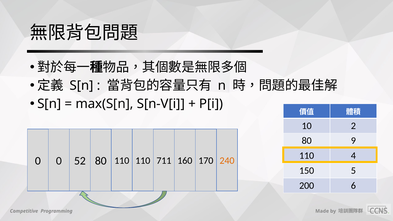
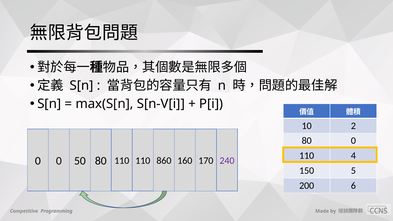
80 9: 9 -> 0 (353, 141)
52: 52 -> 50 (80, 161)
711: 711 -> 860 (164, 161)
240 colour: orange -> purple (227, 161)
